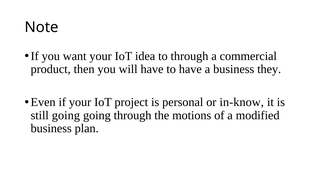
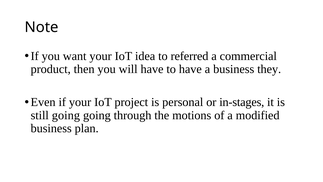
to through: through -> referred (190, 56)
in-know: in-know -> in-stages (242, 102)
